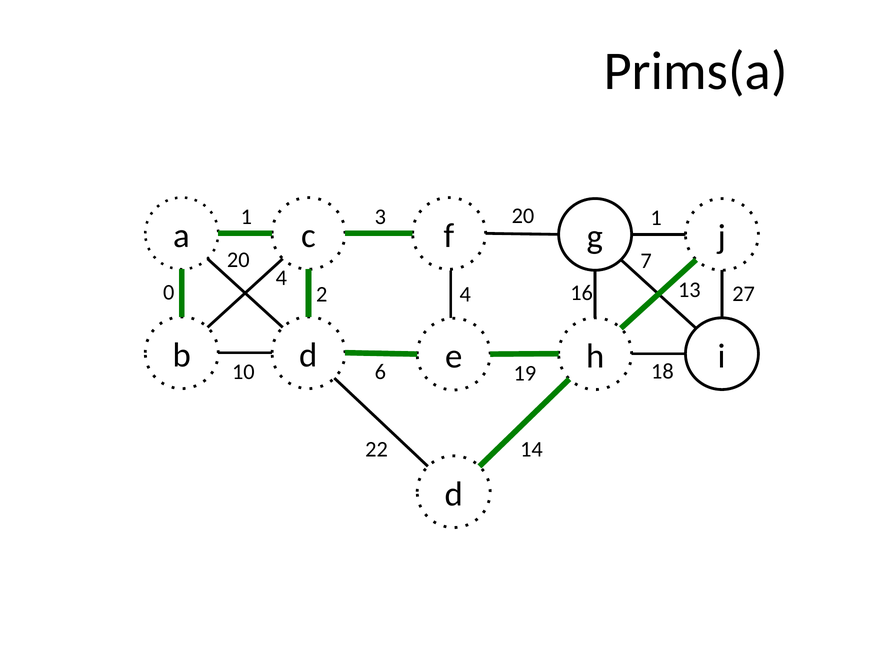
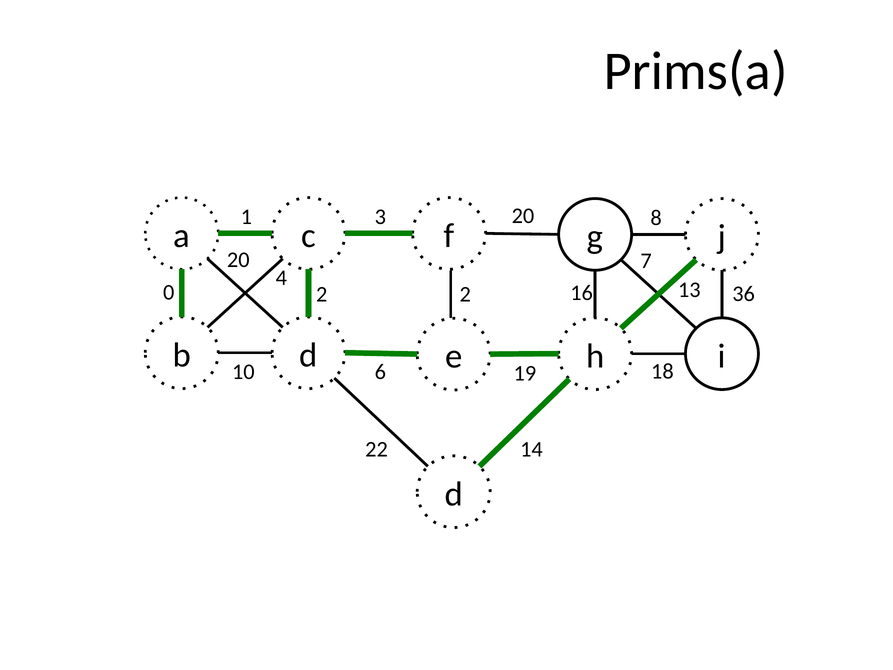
20 1: 1 -> 8 (656, 218)
27: 27 -> 36 (744, 294)
2 4: 4 -> 2 (465, 294)
